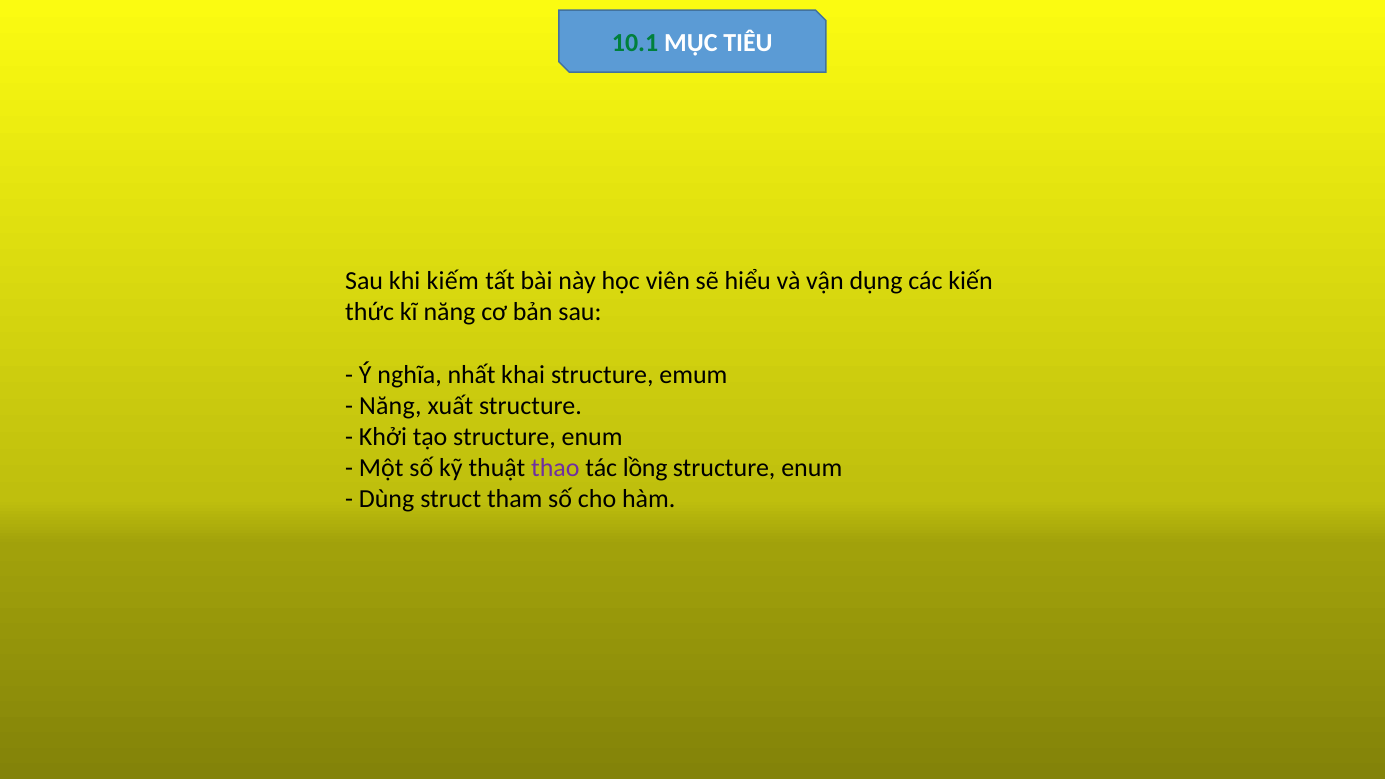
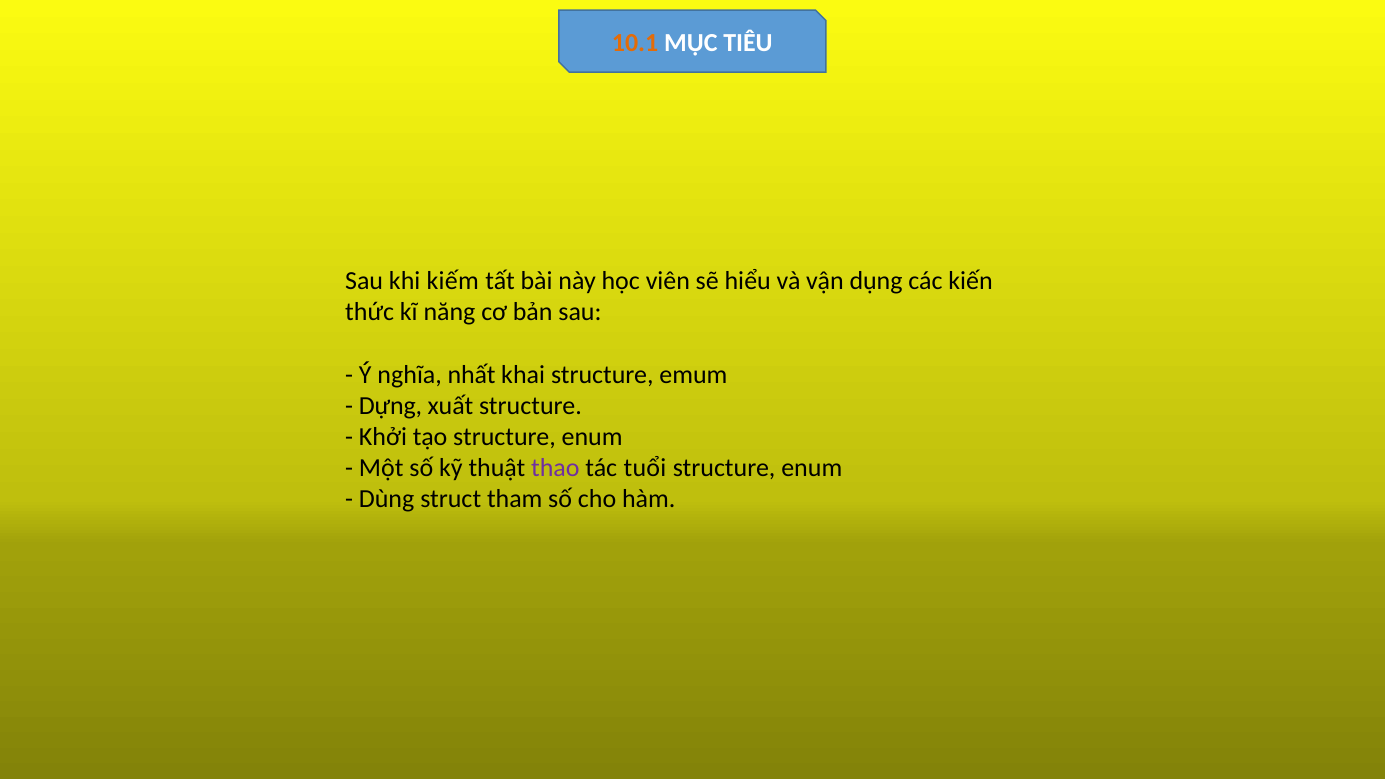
10.1 colour: green -> orange (635, 43)
Năng: Năng -> Dựng (391, 406)
lồng: lồng -> tuổi (645, 468)
